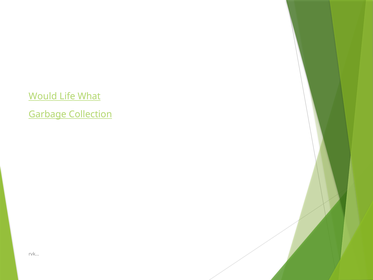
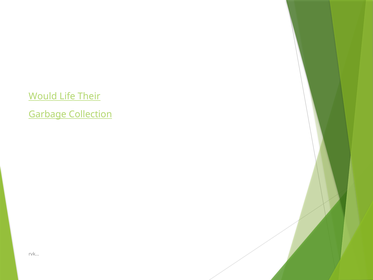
What: What -> Their (89, 96)
